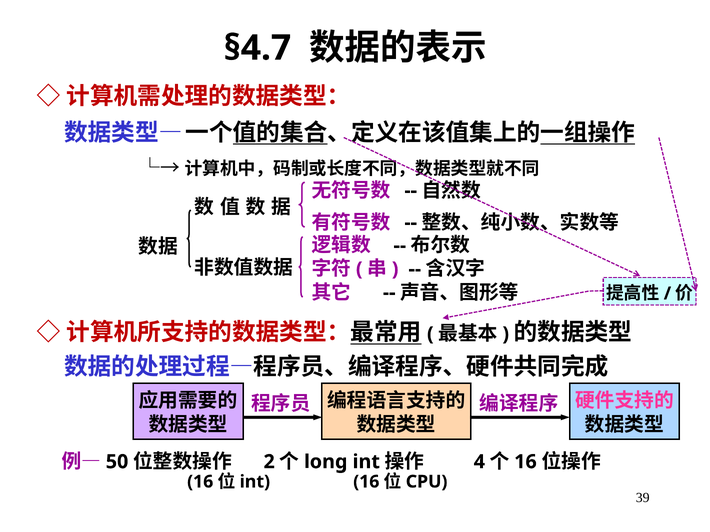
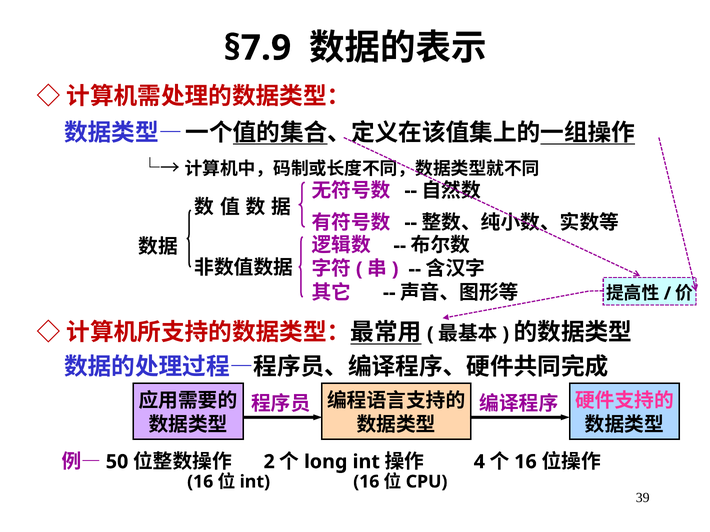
§4.7: §4.7 -> §7.9 (257, 48)
